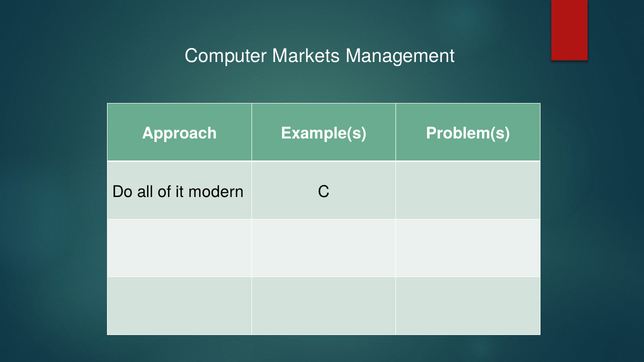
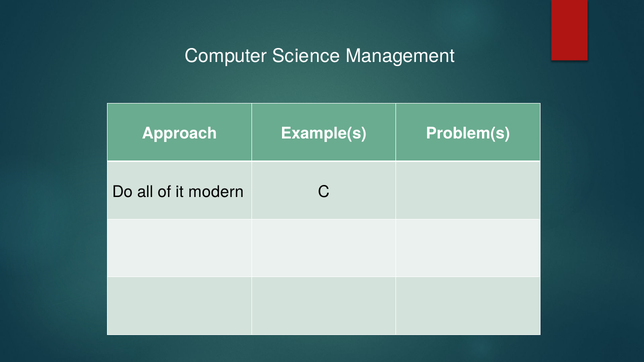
Markets: Markets -> Science (306, 56)
